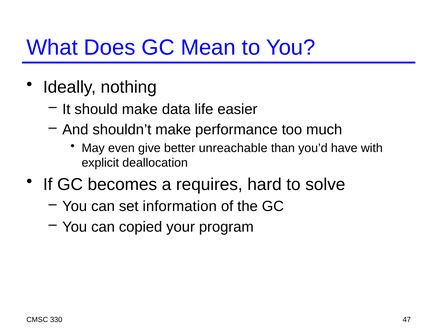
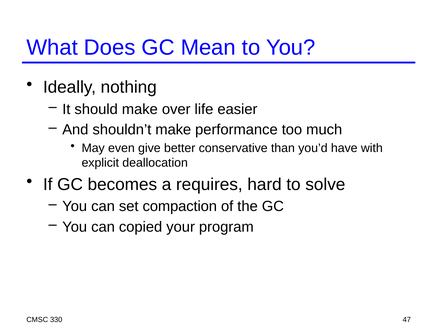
data: data -> over (176, 109)
unreachable: unreachable -> conservative (233, 148)
information: information -> compaction (180, 206)
